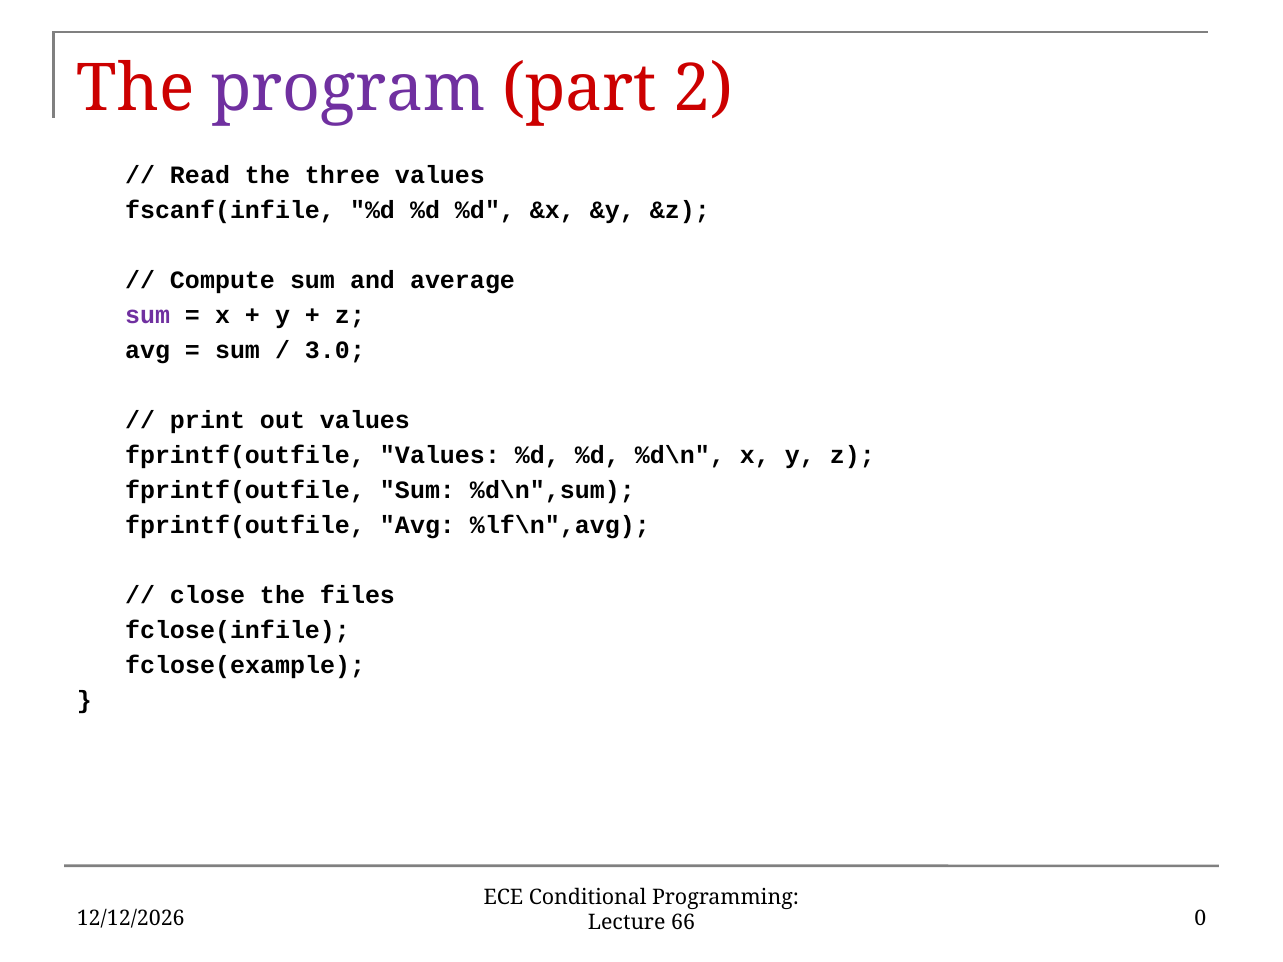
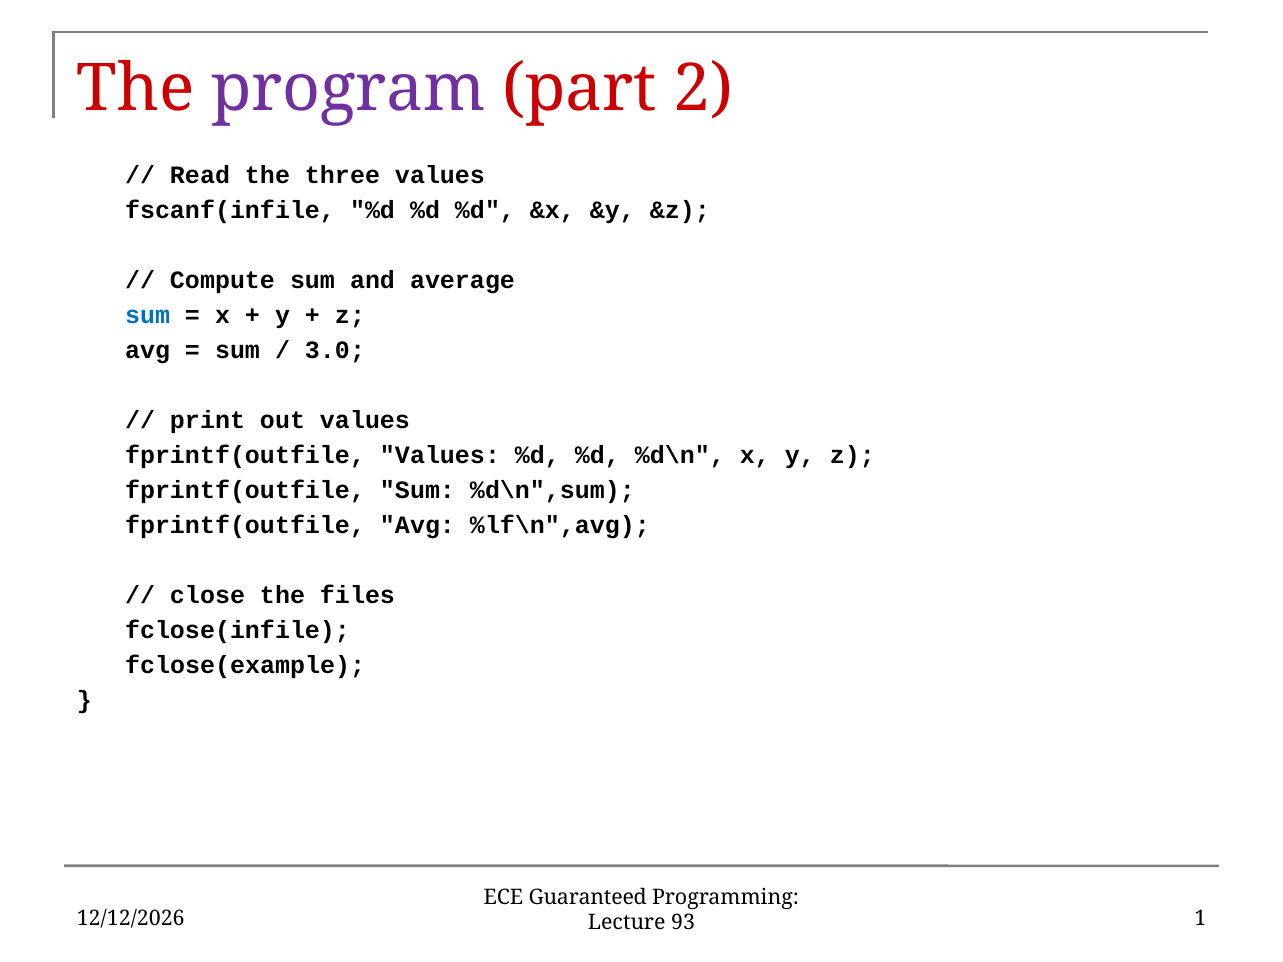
sum colour: purple -> blue (148, 315)
Conditional: Conditional -> Guaranteed (588, 897)
0: 0 -> 1 (1200, 919)
66: 66 -> 93 (683, 923)
